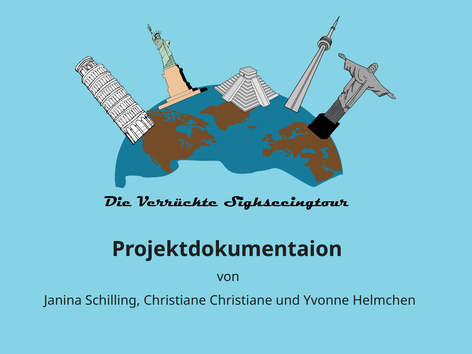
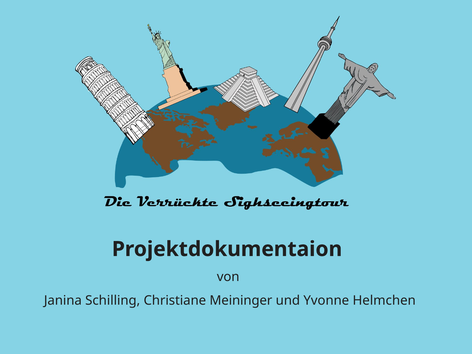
Christiane Christiane: Christiane -> Meininger (241, 301)
